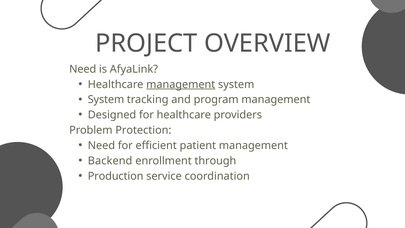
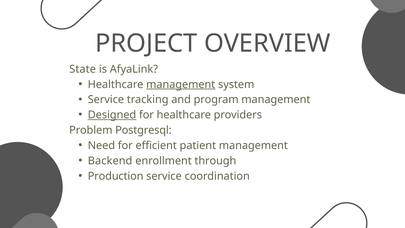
Need: Need -> State (83, 69)
System: System -> Service (106, 100)
Designed underline: none -> present (112, 115)
Protection: Protection -> Postgresql (143, 130)
